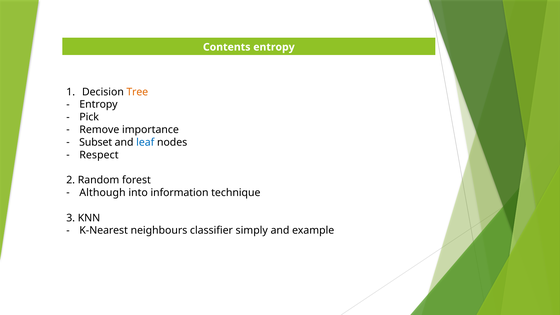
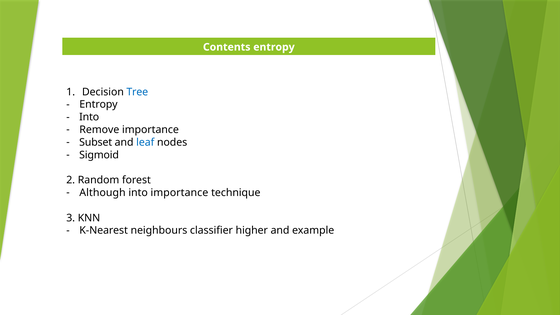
Tree colour: orange -> blue (137, 92)
Pick: Pick -> Into (89, 117)
Respect: Respect -> Sigmoid (99, 155)
into information: information -> importance (179, 193)
simply: simply -> higher (252, 230)
